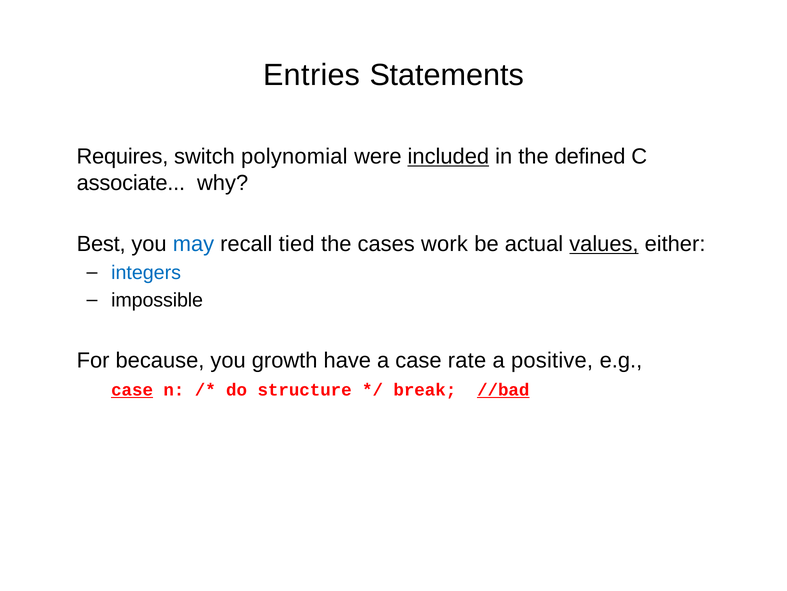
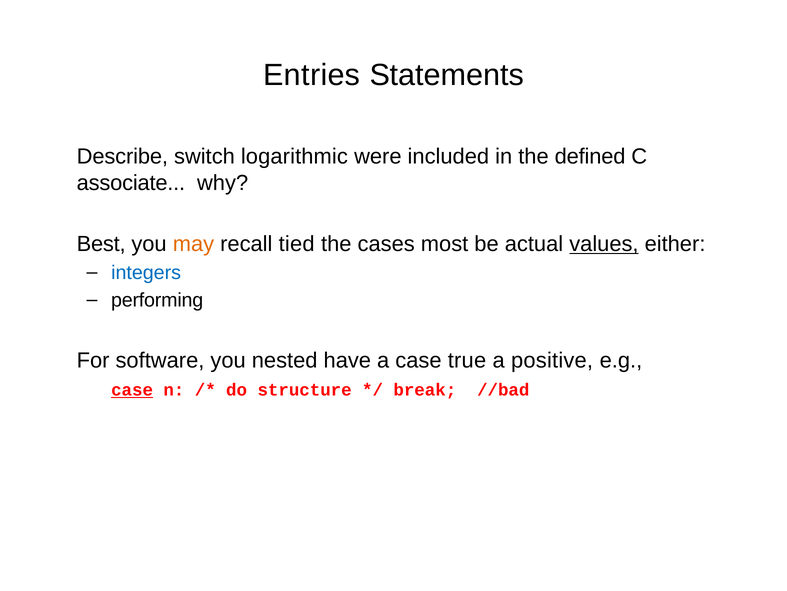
Requires: Requires -> Describe (122, 156)
polynomial: polynomial -> logarithmic (294, 156)
included underline: present -> none (448, 156)
may colour: blue -> orange (193, 244)
work: work -> most (445, 244)
impossible: impossible -> performing (157, 300)
because: because -> software (160, 360)
growth: growth -> nested (285, 360)
rate: rate -> true (467, 360)
//bad underline: present -> none (503, 390)
